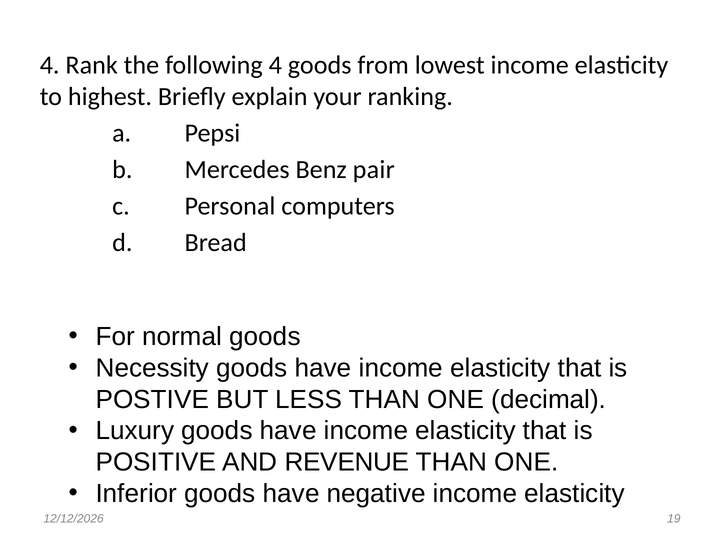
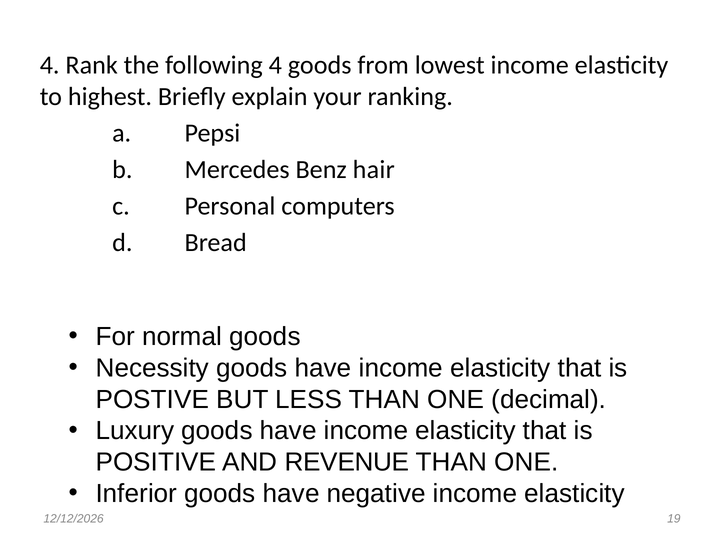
pair: pair -> hair (374, 170)
